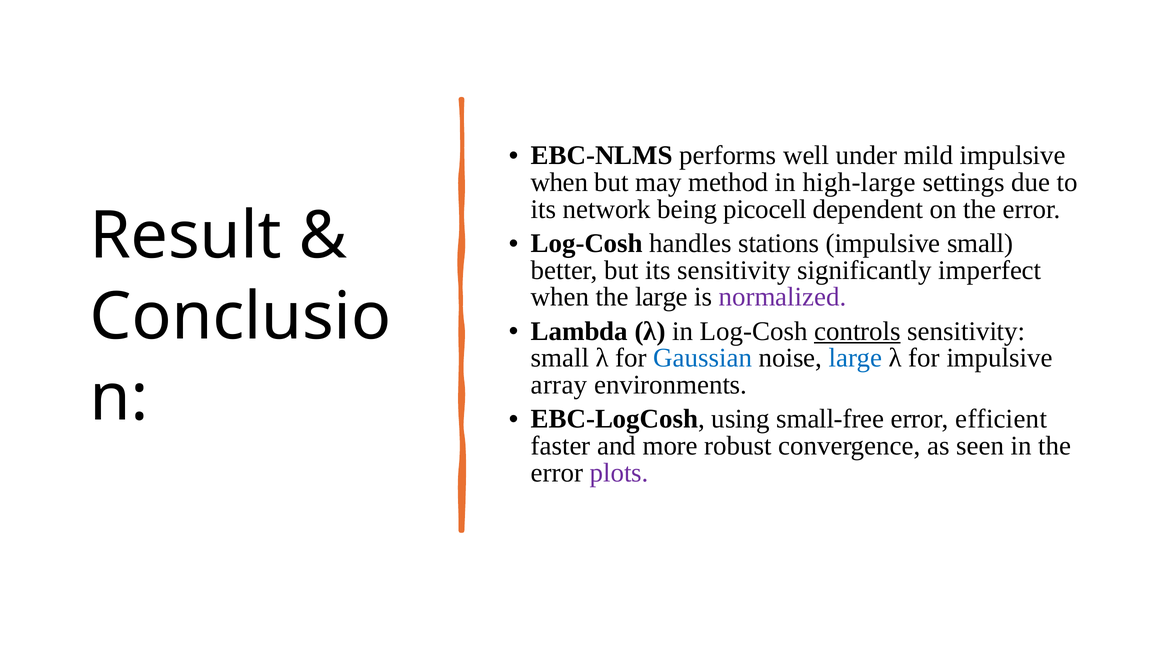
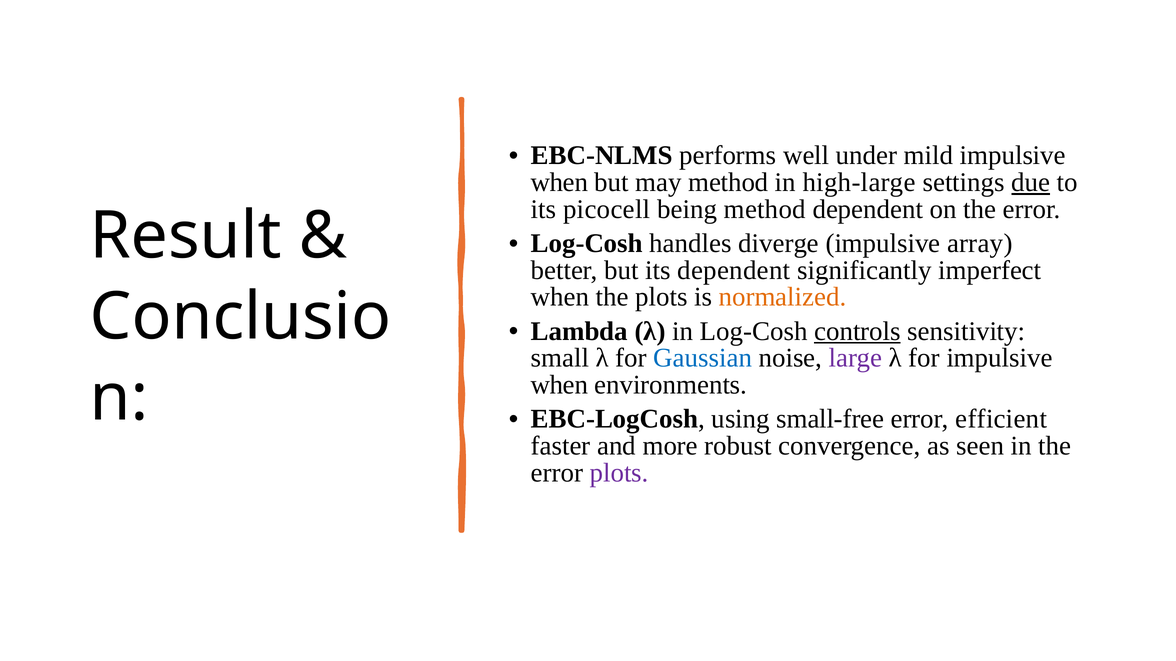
due underline: none -> present (1031, 183)
network: network -> picocell (607, 209)
being picocell: picocell -> method (765, 209)
stations: stations -> diverge (779, 244)
impulsive small: small -> array (980, 244)
its sensitivity: sensitivity -> dependent (734, 270)
the large: large -> plots (661, 297)
normalized colour: purple -> orange (783, 297)
large colour: blue -> purple (855, 358)
array: array -> when (559, 385)
